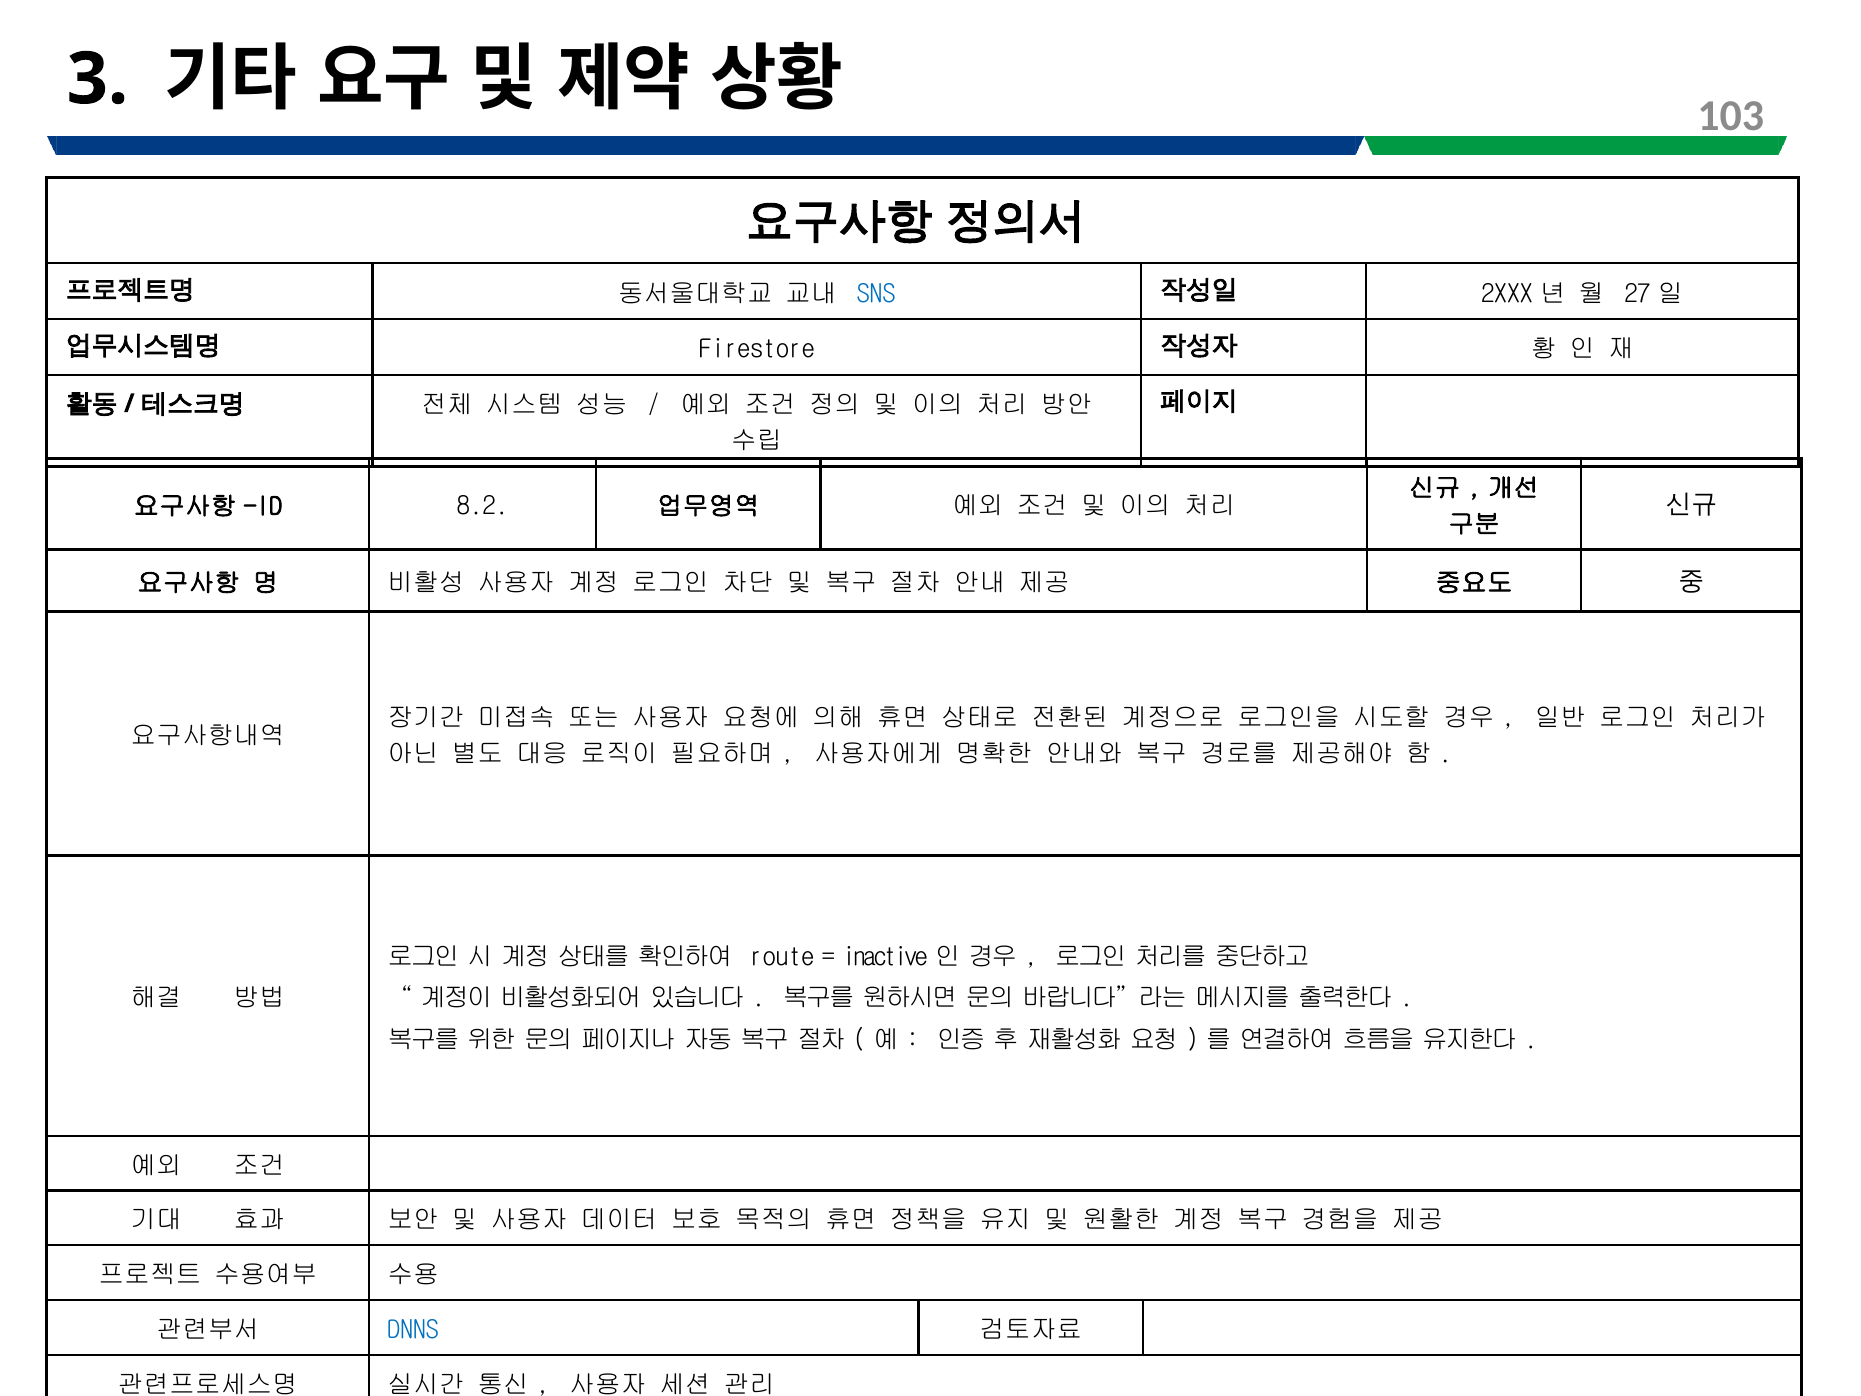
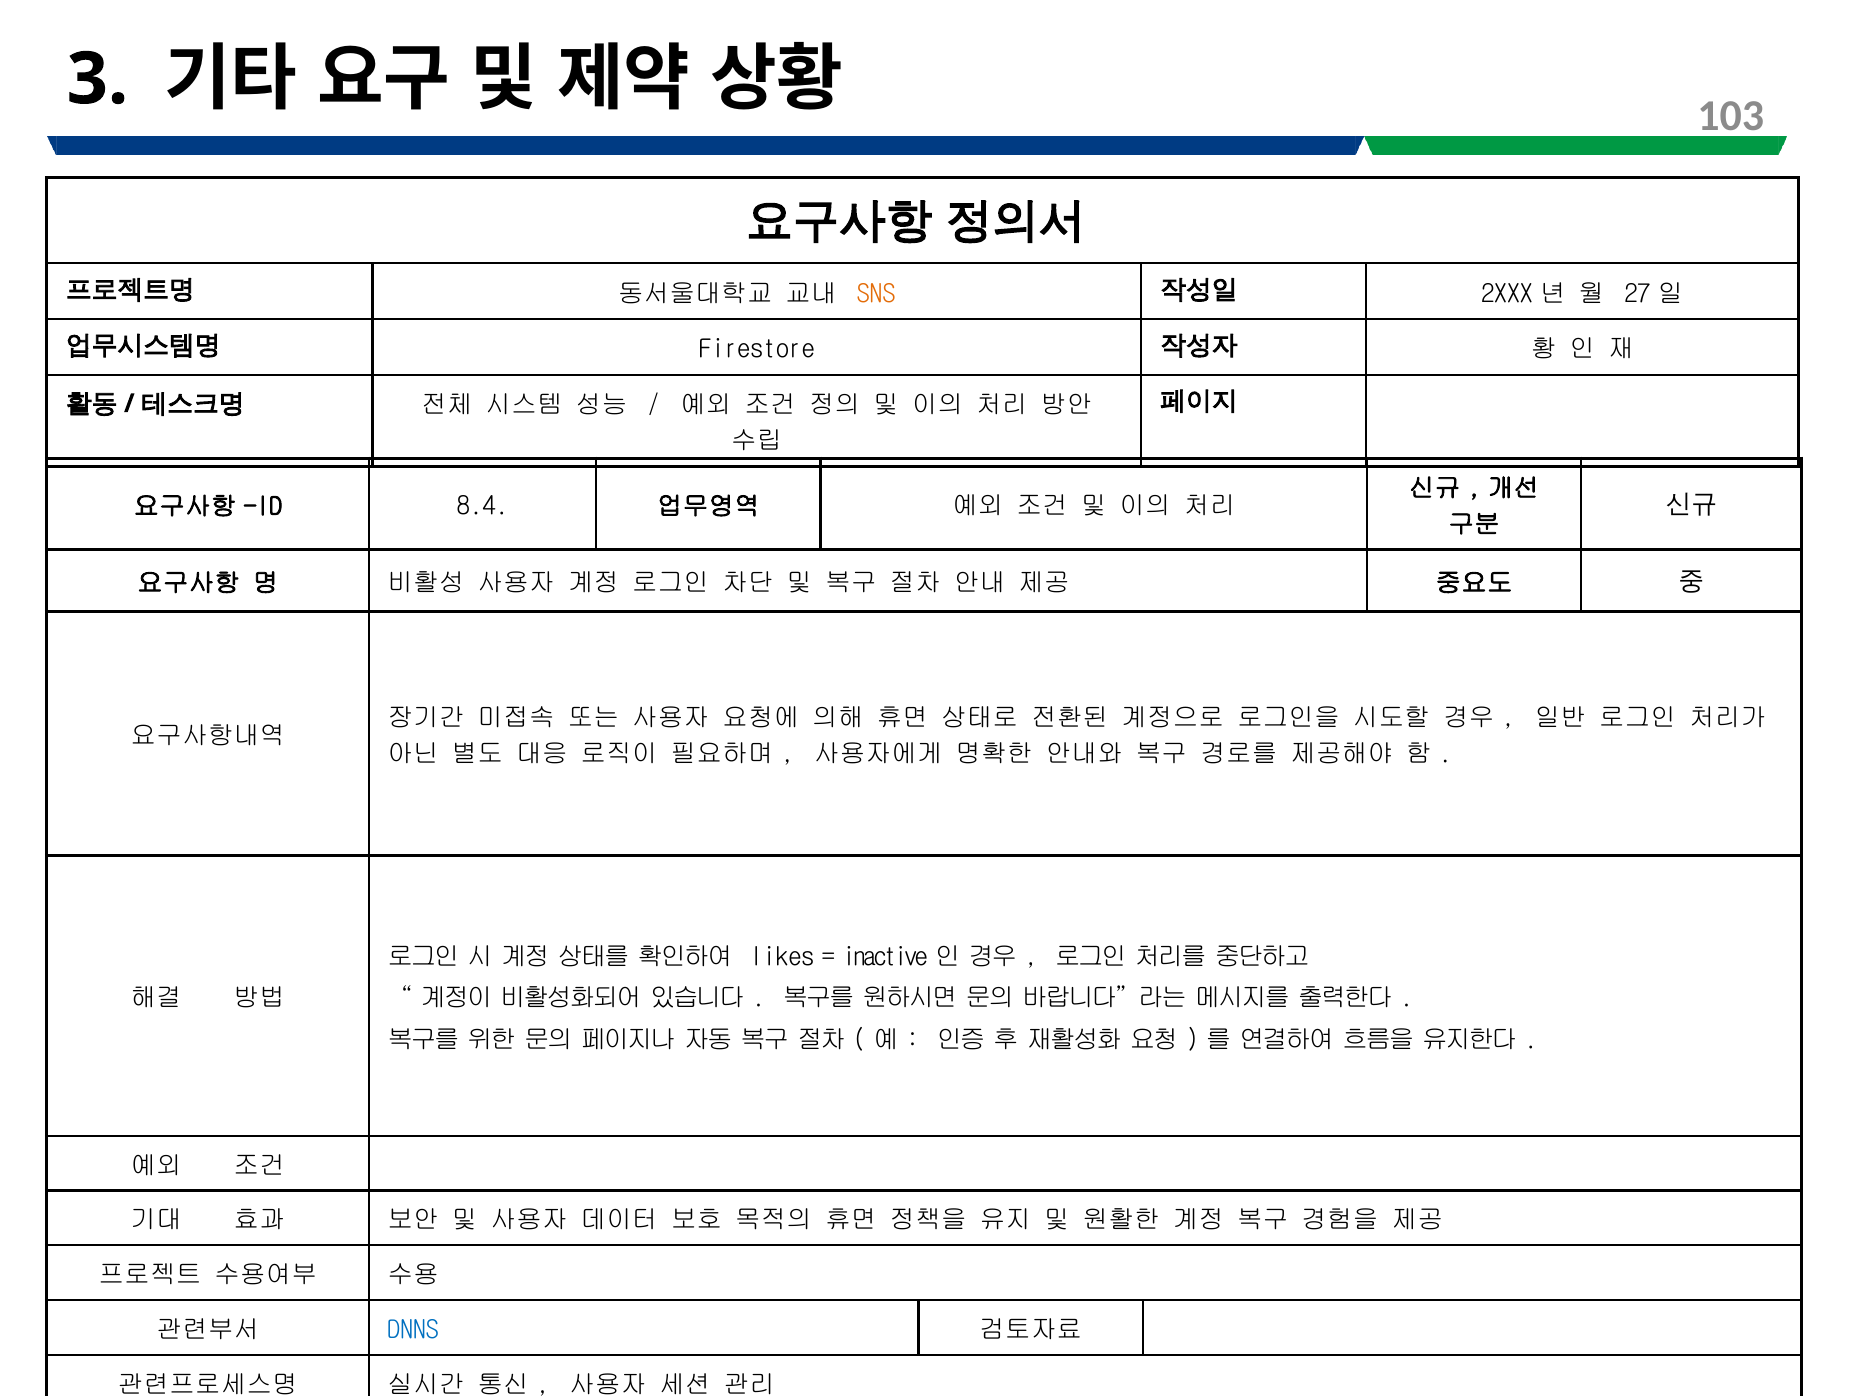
SNS colour: blue -> orange (876, 293)
8.2: 8.2 -> 8.4 (483, 506)
route: route -> likes (782, 956)
